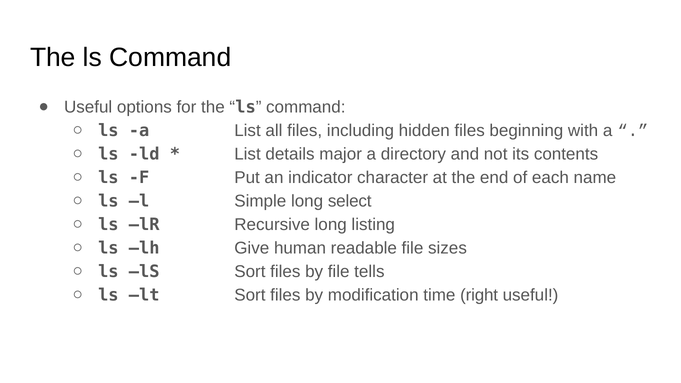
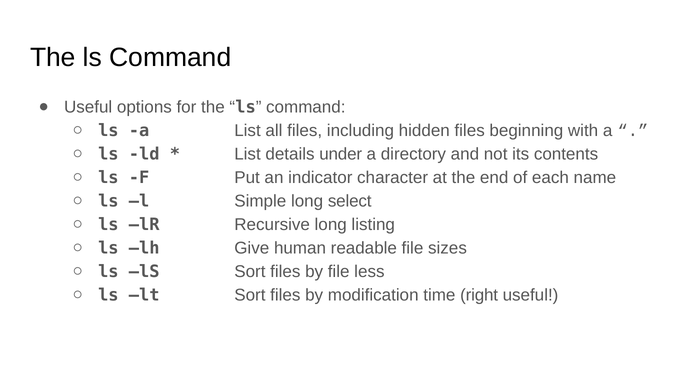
major: major -> under (341, 154)
tells: tells -> less (369, 272)
